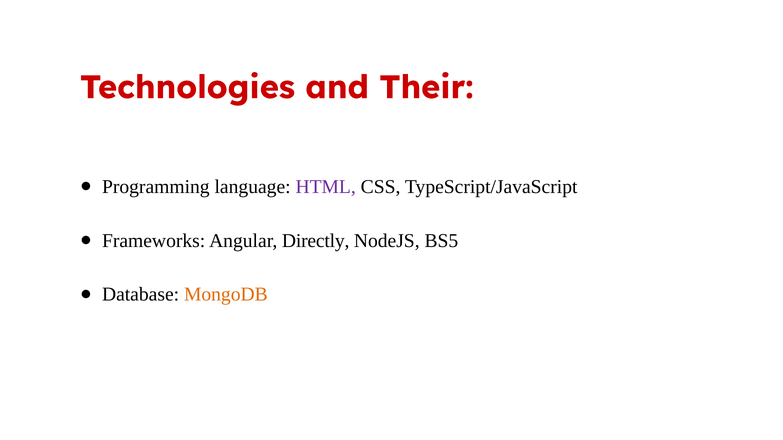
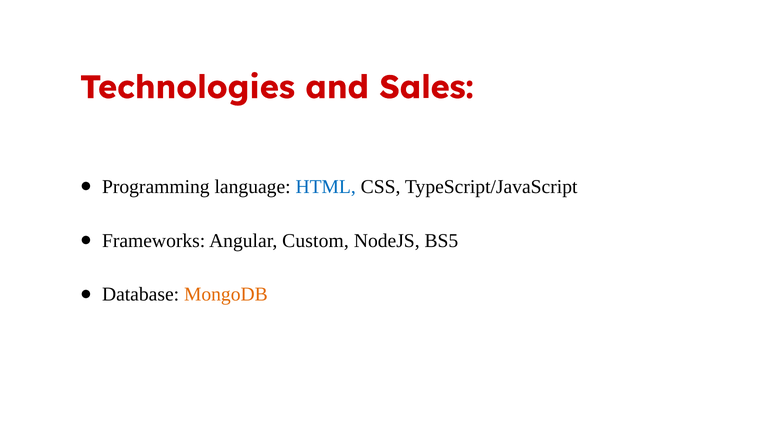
Their: Their -> Sales (427, 88)
HTML colour: purple -> blue (326, 187)
Directly: Directly -> Custom (316, 241)
